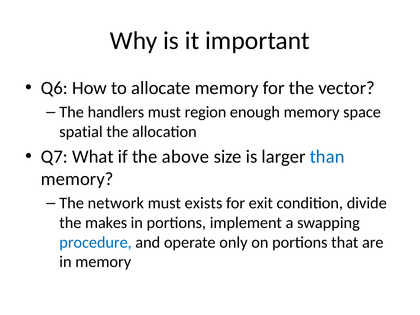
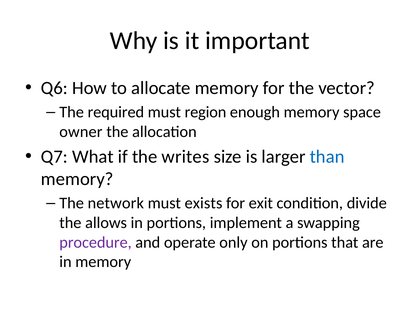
handlers: handlers -> required (116, 112)
spatial: spatial -> owner (81, 132)
above: above -> writes (185, 157)
makes: makes -> allows (106, 223)
procedure colour: blue -> purple (96, 242)
